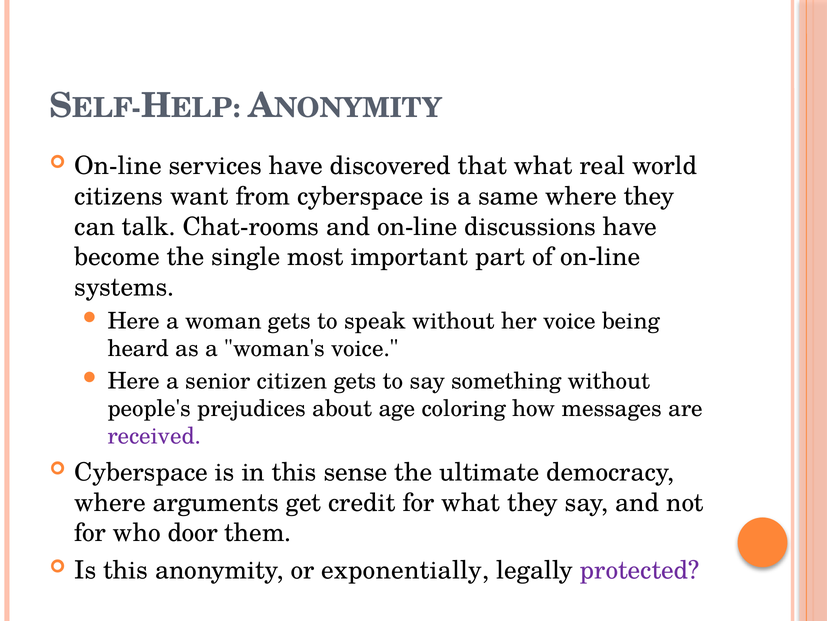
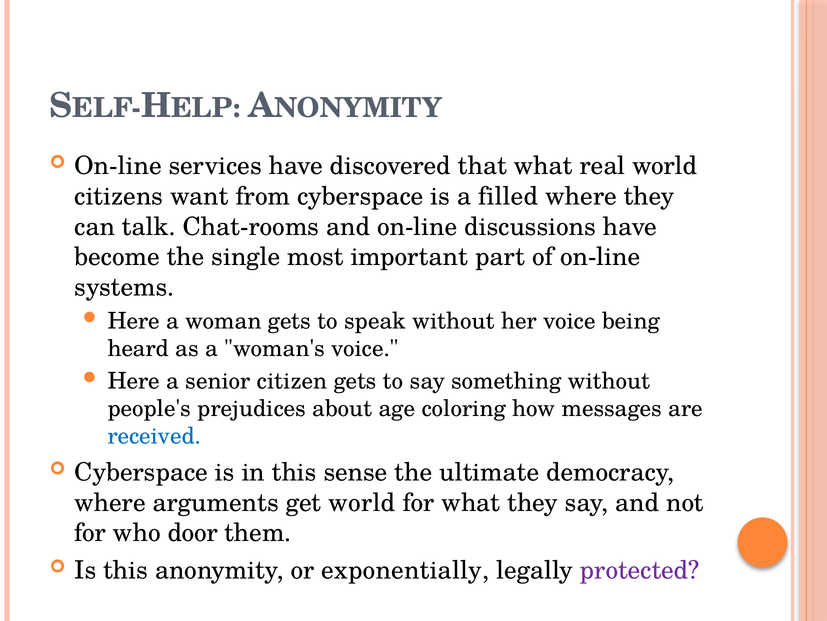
same: same -> filled (508, 196)
received colour: purple -> blue (154, 436)
get credit: credit -> world (362, 502)
